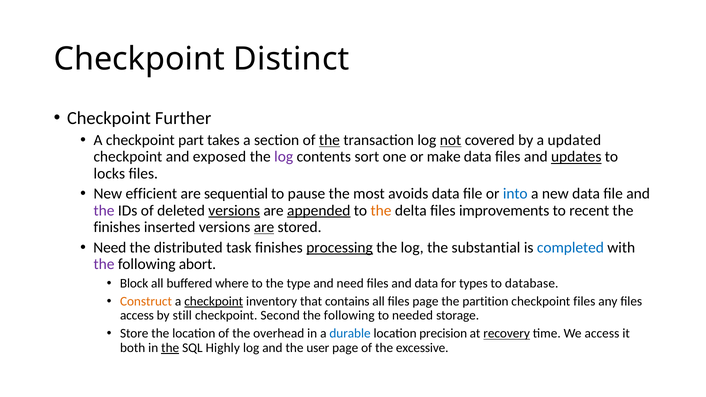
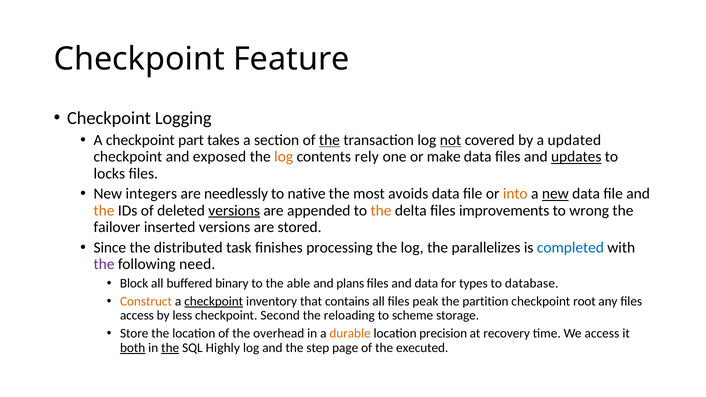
Distinct: Distinct -> Feature (291, 59)
Further: Further -> Logging (183, 118)
log colour: purple -> orange (284, 157)
sort: sort -> rely (367, 157)
efficient: efficient -> integers (151, 194)
sequential: sequential -> needlessly (236, 194)
pause: pause -> native (307, 194)
into colour: blue -> orange (515, 194)
new underline: none -> present (555, 194)
the colour: purple -> orange (104, 210)
appended underline: present -> none (319, 210)
recent: recent -> wrong (589, 210)
finishes: finishes -> failover (117, 227)
are underline: present -> none (264, 227)
Need: Need -> Since (110, 248)
processing underline: present -> none (340, 248)
substantial: substantial -> parallelizes (486, 248)
abort: abort -> need (197, 264)
where: where -> binary (232, 283)
type: type -> able (298, 283)
and need: need -> plans (350, 283)
files page: page -> peak (425, 301)
checkpoint files: files -> root (584, 301)
still: still -> less (182, 316)
following: following -> reloading (349, 316)
needed: needed -> scheme (413, 316)
durable colour: blue -> orange (350, 334)
recovery underline: present -> none (507, 334)
both underline: none -> present (133, 348)
user: user -> step (318, 348)
excessive: excessive -> executed (422, 348)
